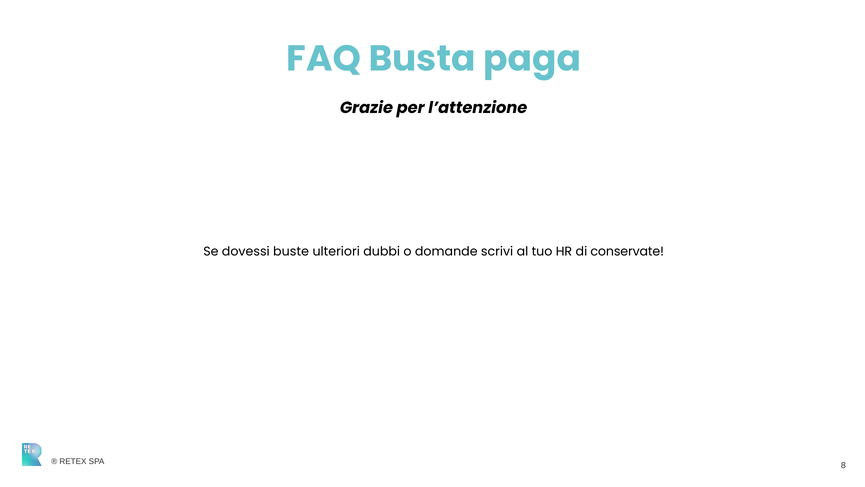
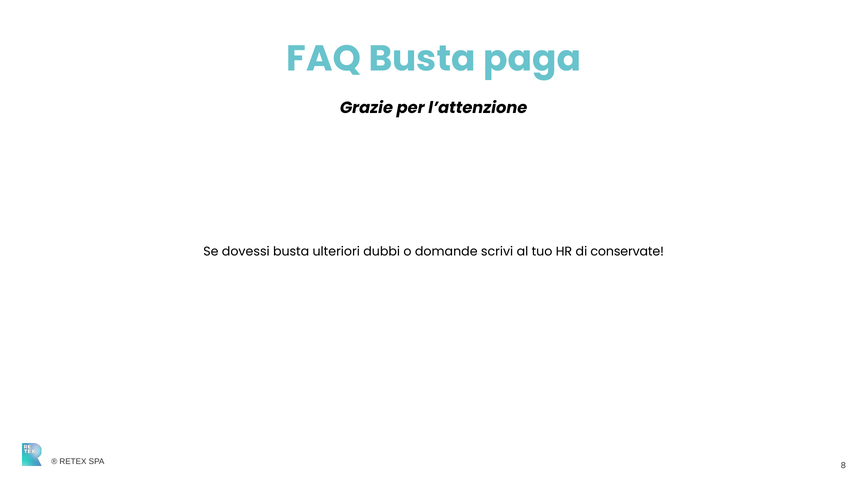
dovessi buste: buste -> busta (291, 252)
